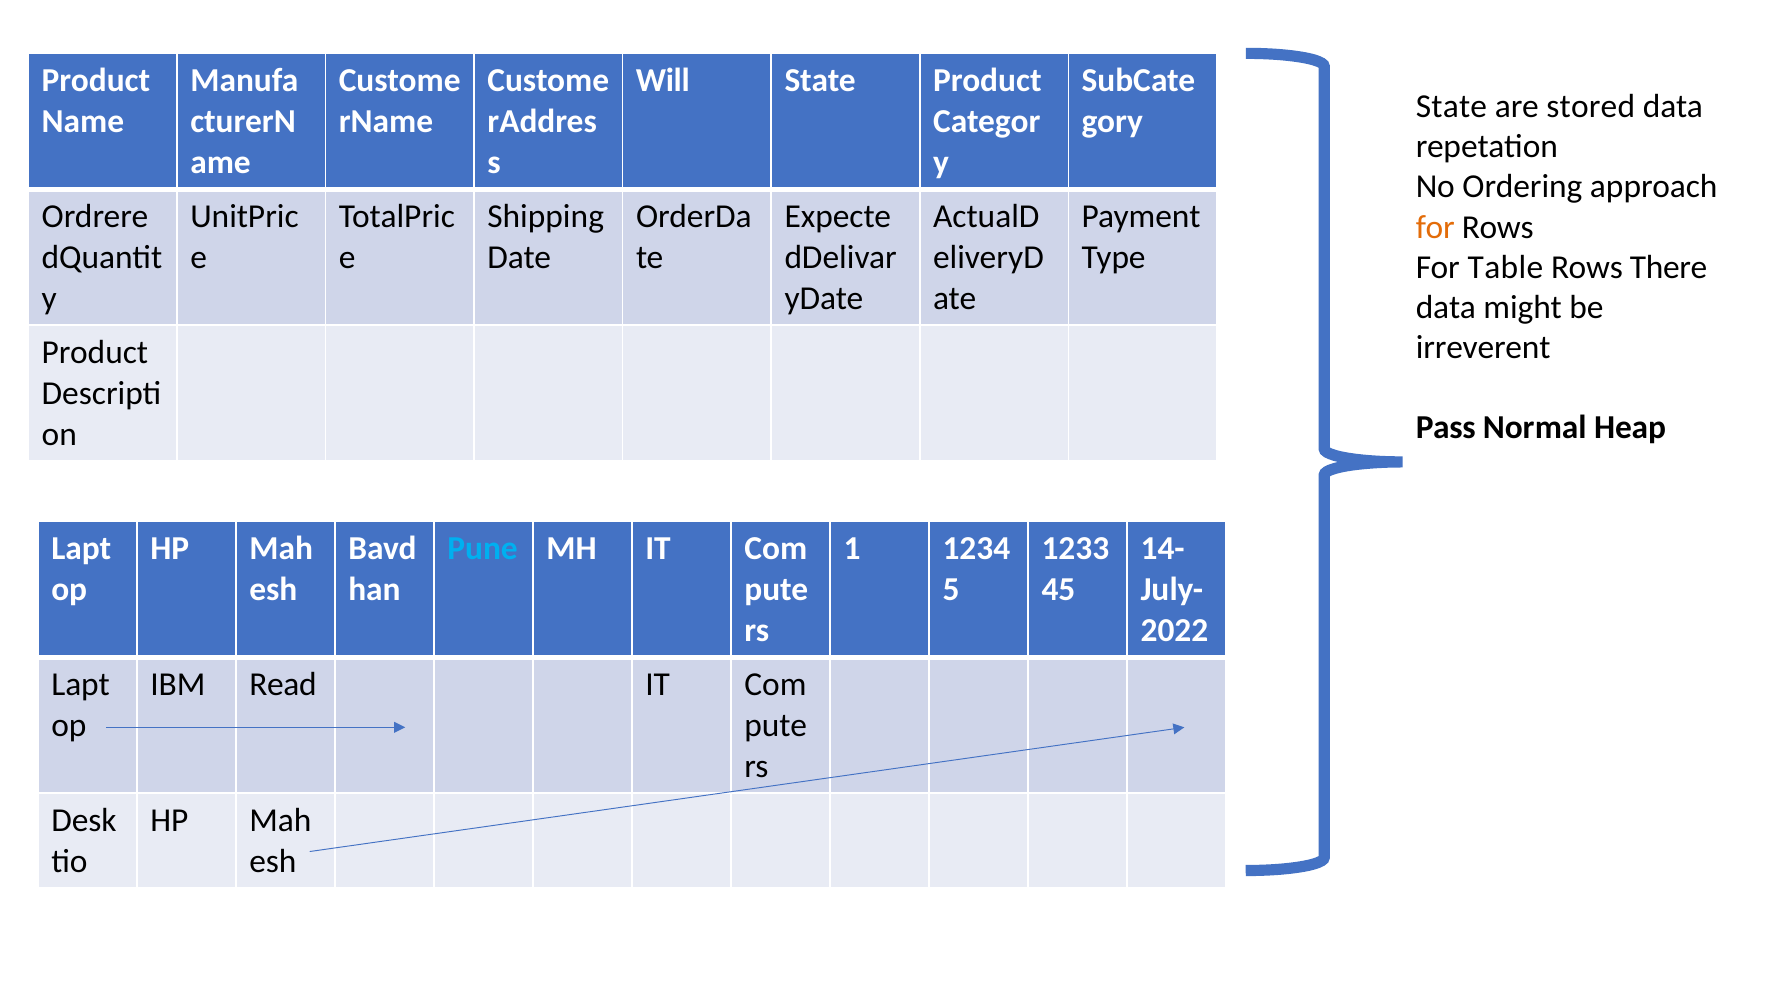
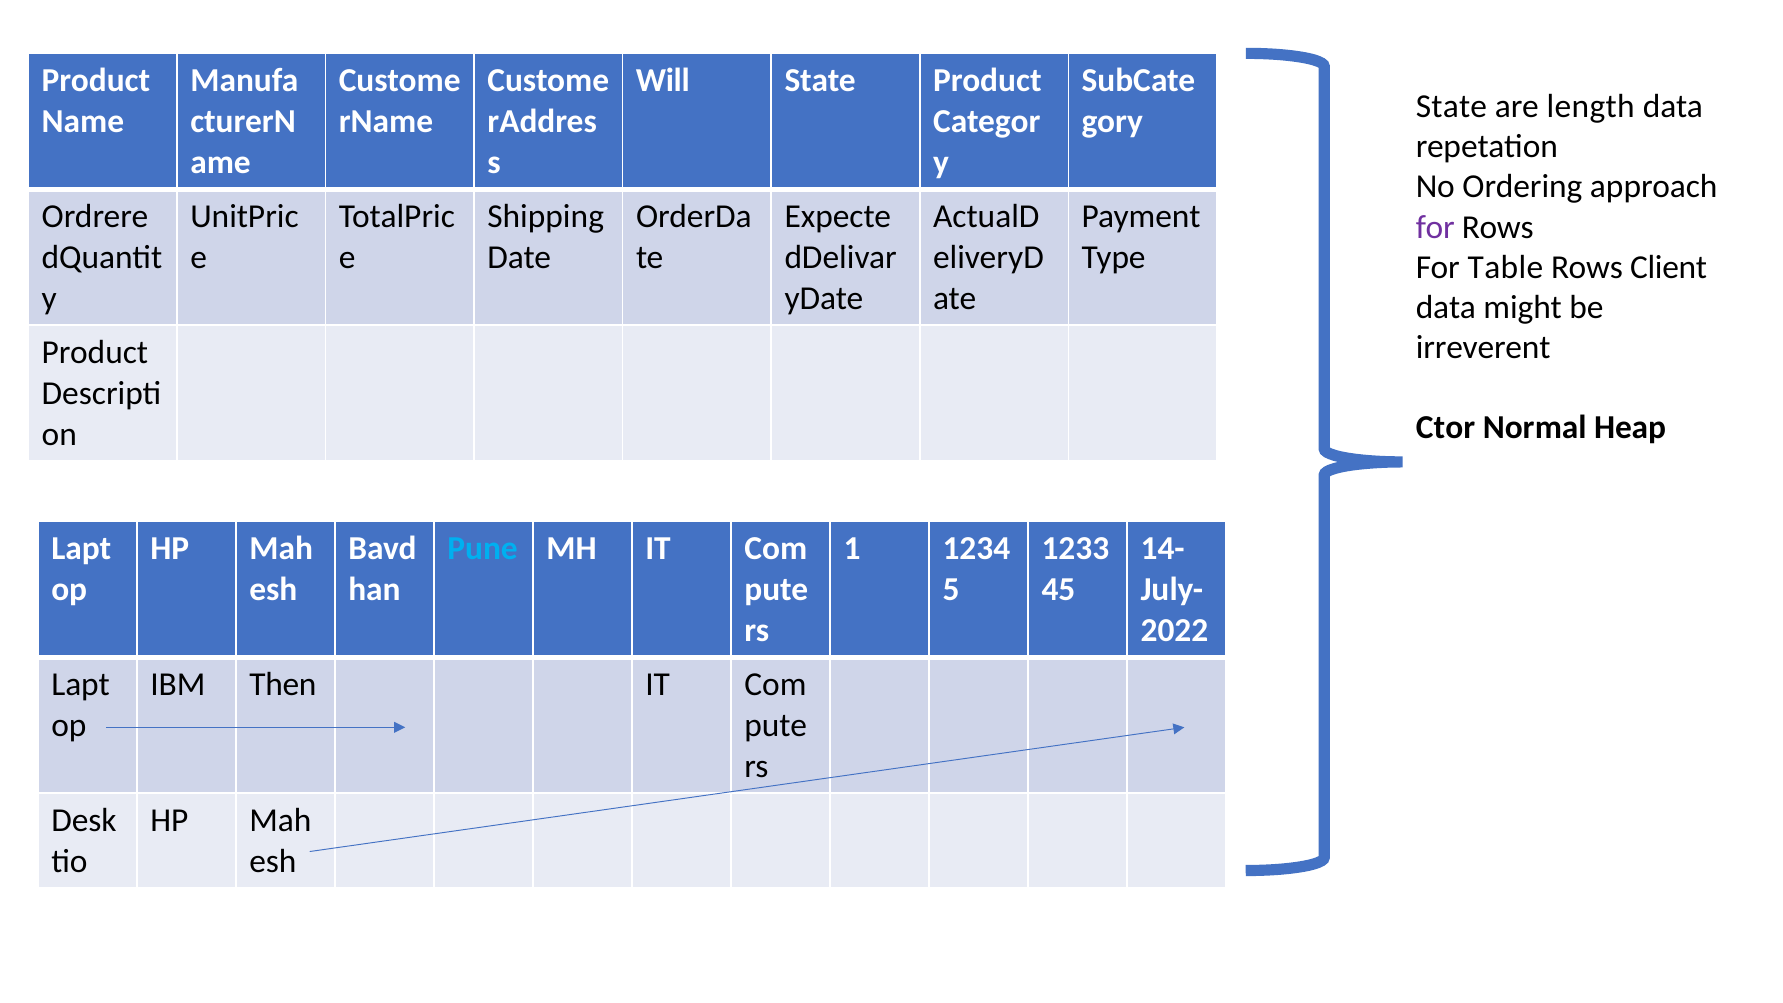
stored: stored -> length (1591, 107)
for colour: orange -> purple (1435, 227)
There: There -> Client (1669, 267)
Pass: Pass -> Ctor (1446, 428)
Read: Read -> Then (283, 685)
